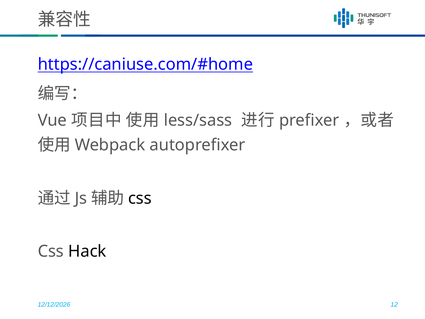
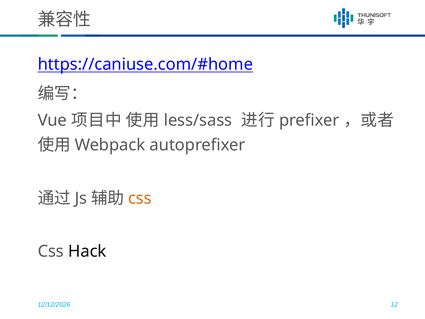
css colour: black -> orange (140, 198)
